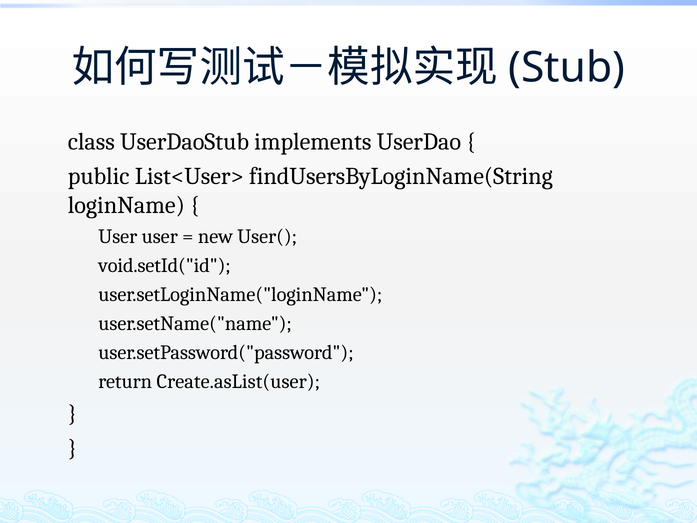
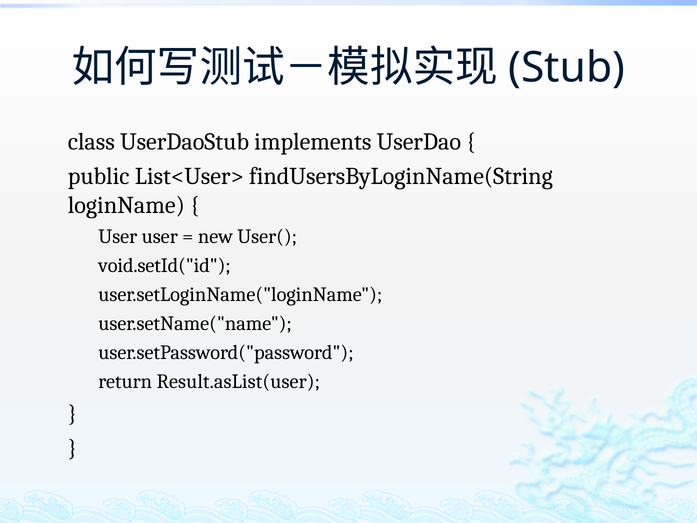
Create.asList(user: Create.asList(user -> Result.asList(user (238, 381)
